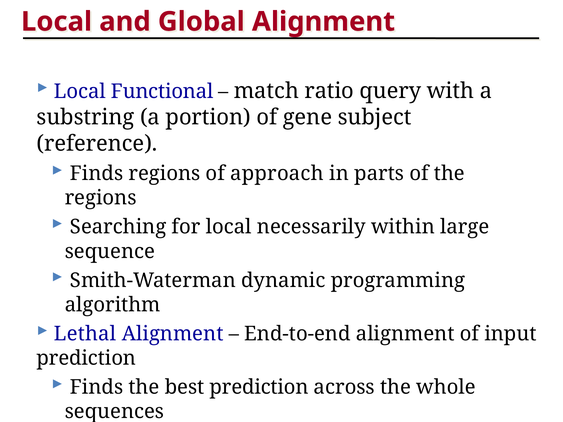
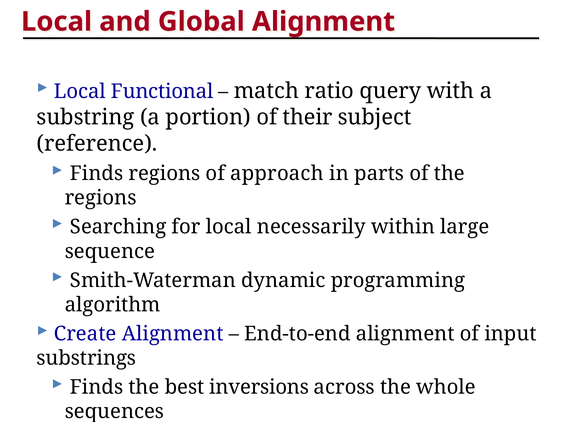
gene: gene -> their (308, 117)
Lethal: Lethal -> Create (85, 334)
prediction: prediction -> substrings (86, 358)
best prediction: prediction -> inversions (259, 387)
